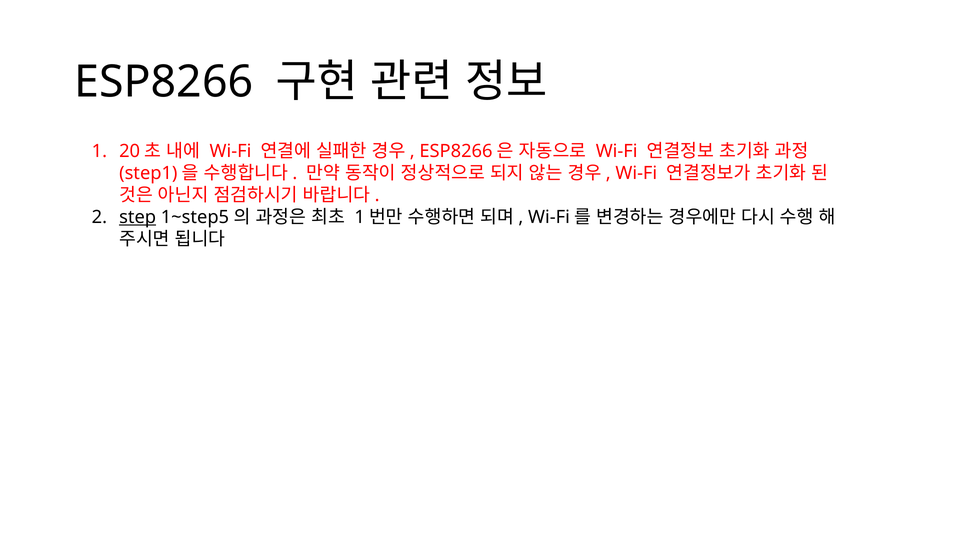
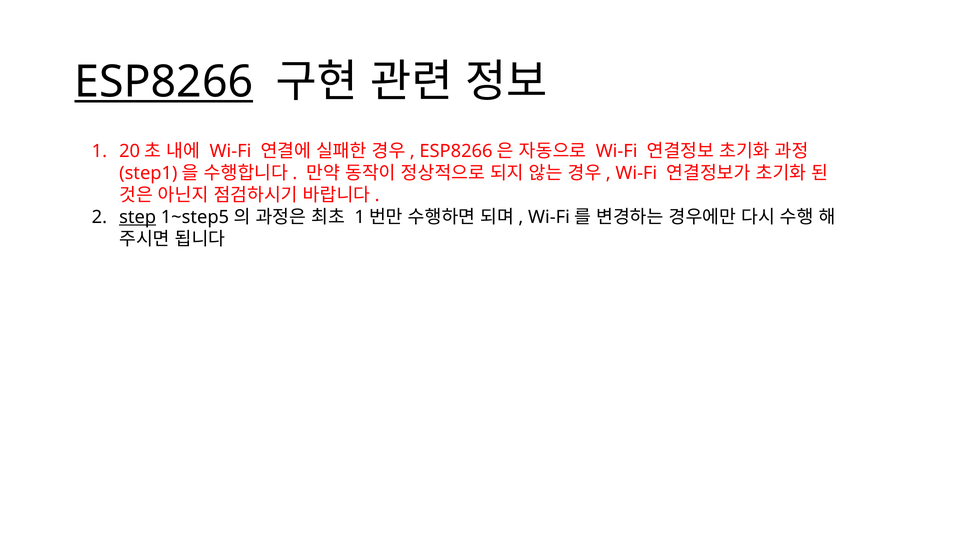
ESP8266 underline: none -> present (164, 82)
